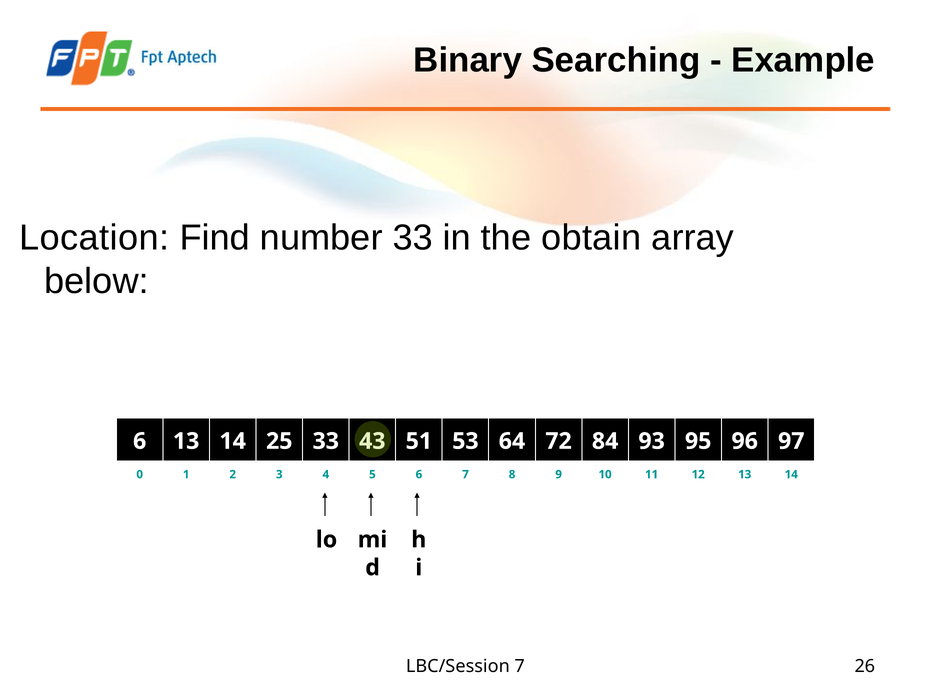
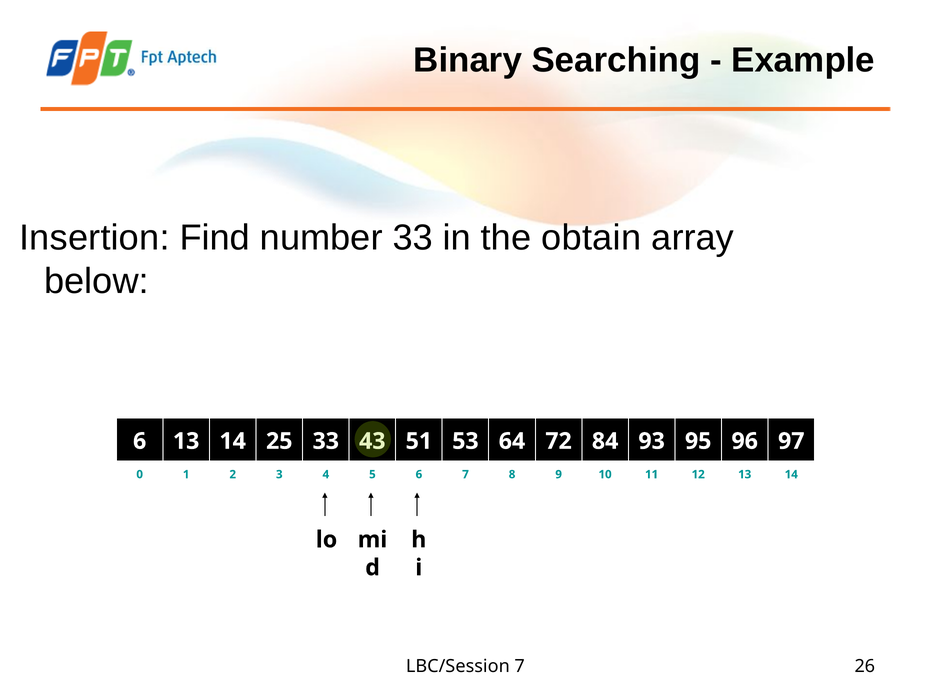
Location: Location -> Insertion (94, 238)
